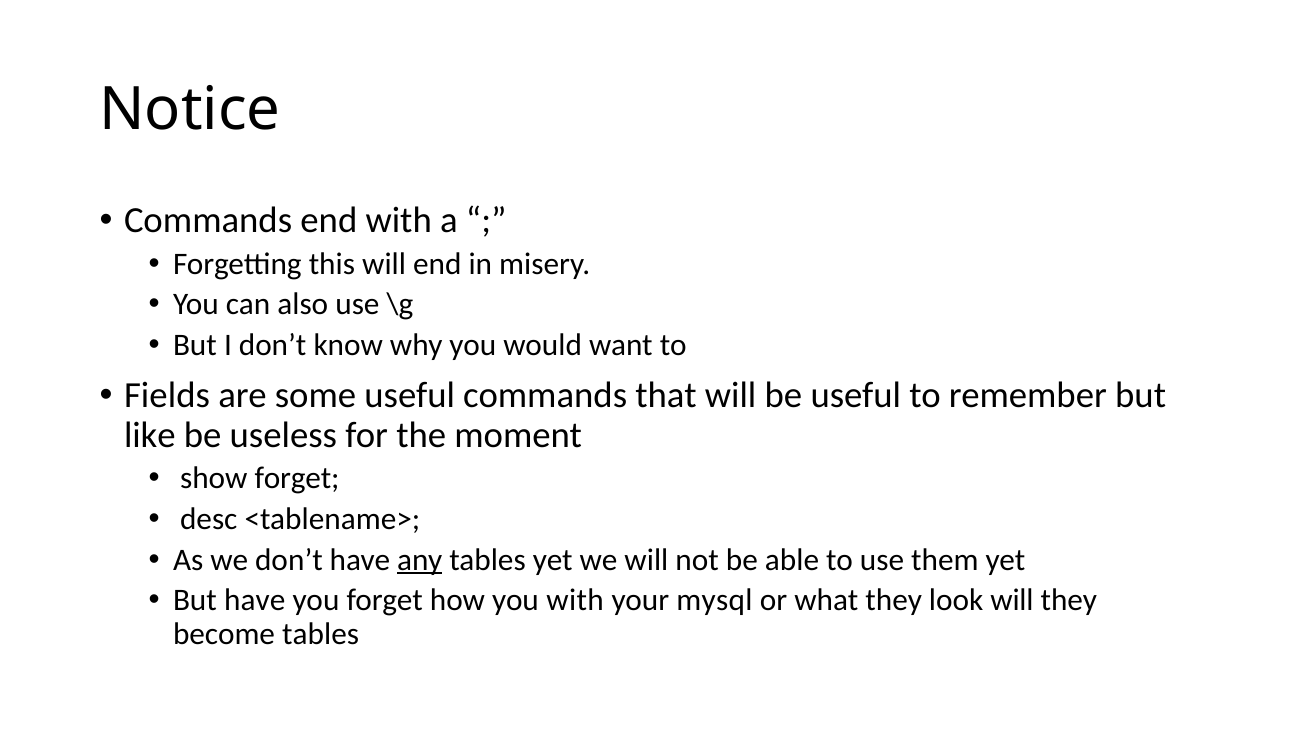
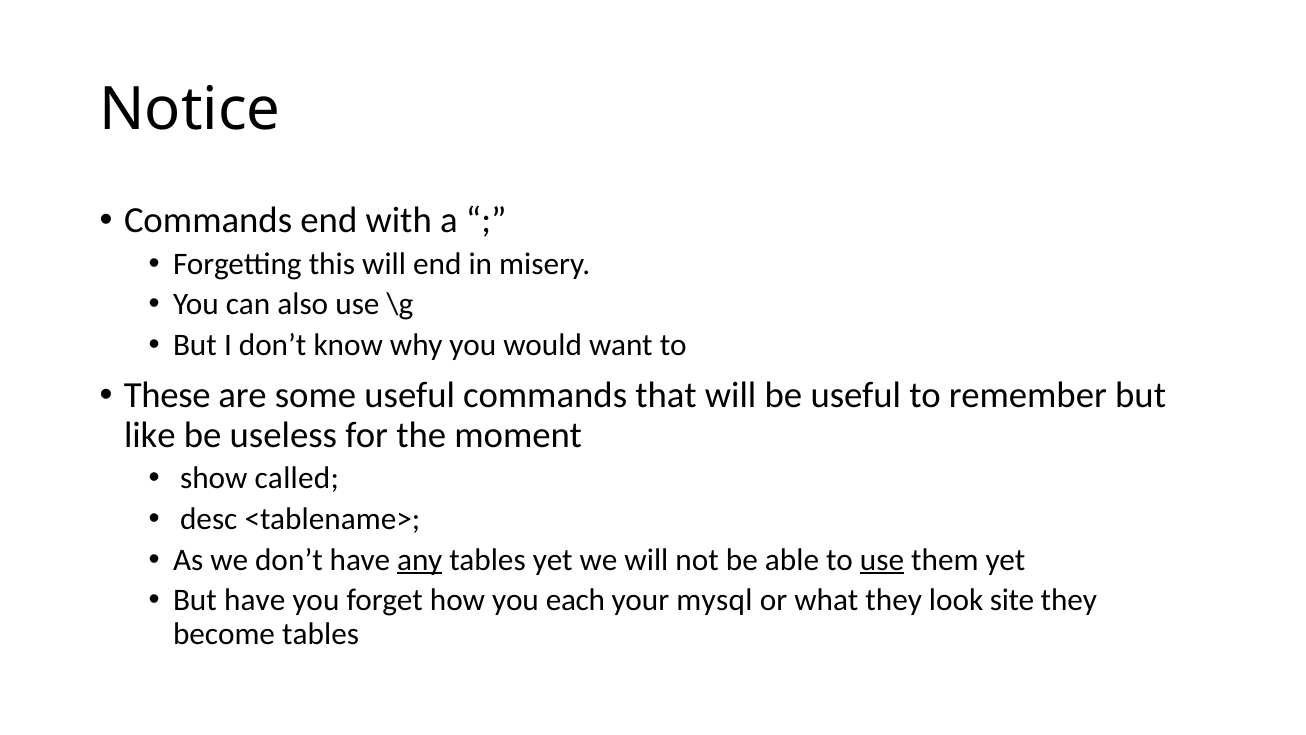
Fields: Fields -> These (167, 395)
show forget: forget -> called (297, 478)
use underline: none -> present (882, 560)
you with: with -> each (575, 600)
look will: will -> site (1012, 600)
